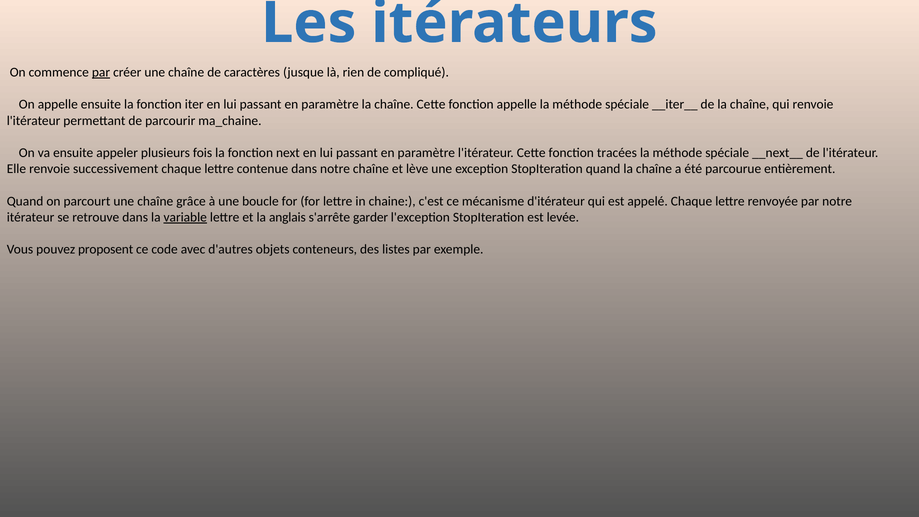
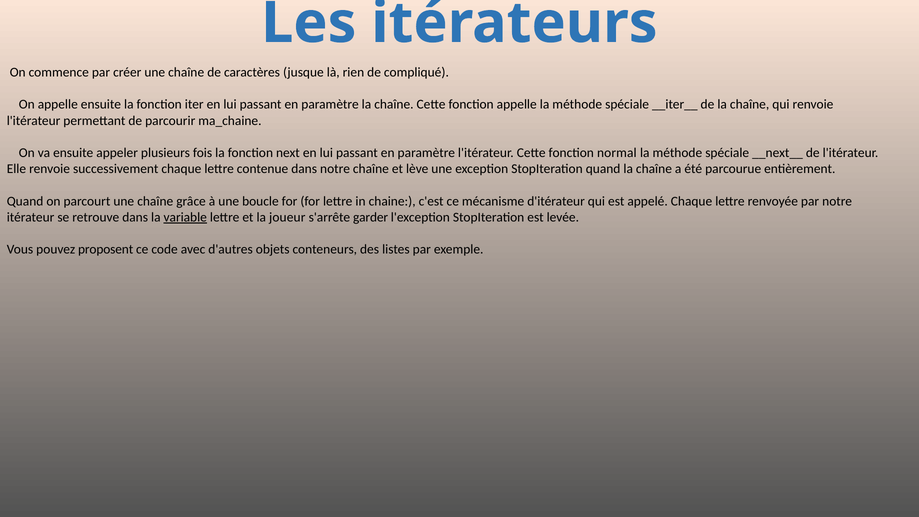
par underline: present -> none (101, 72)
tracées: tracées -> normal (617, 153)
anglais: anglais -> joueur (287, 217)
